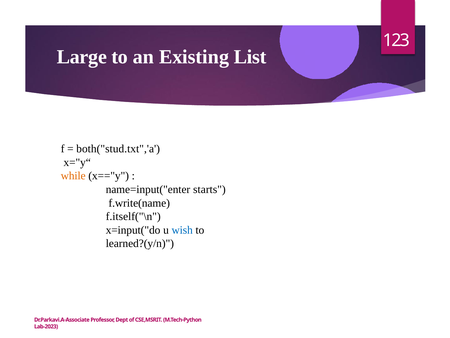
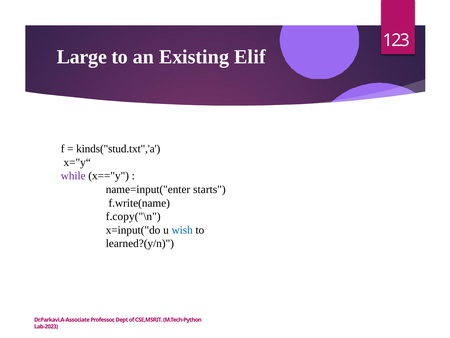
List: List -> Elif (250, 57)
both("stud.txt",'a: both("stud.txt",'a -> kinds("stud.txt",'a (118, 149)
while colour: orange -> purple (73, 176)
f.itself("\n: f.itself("\n -> f.copy("\n (133, 216)
